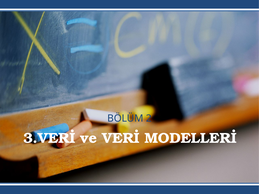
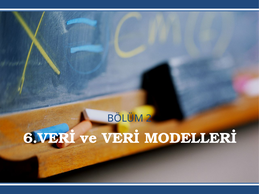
3.VERİ: 3.VERİ -> 6.VERİ (49, 138)
